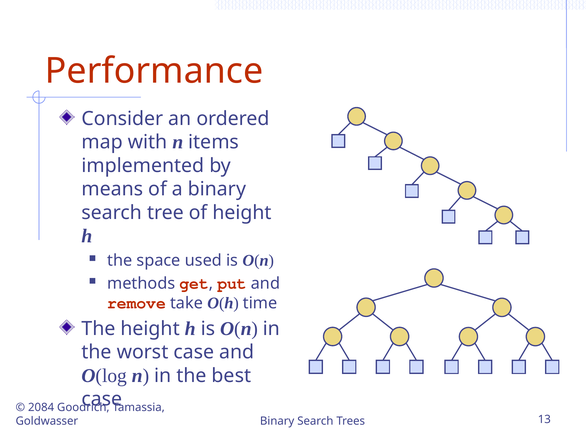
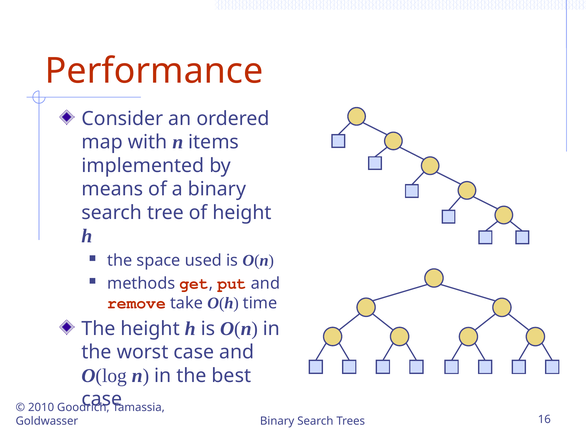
2084: 2084 -> 2010 (41, 407)
13: 13 -> 16 (544, 419)
